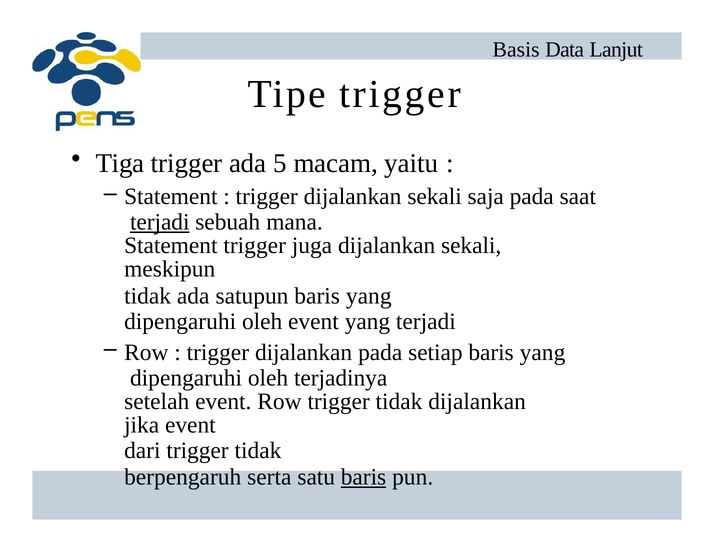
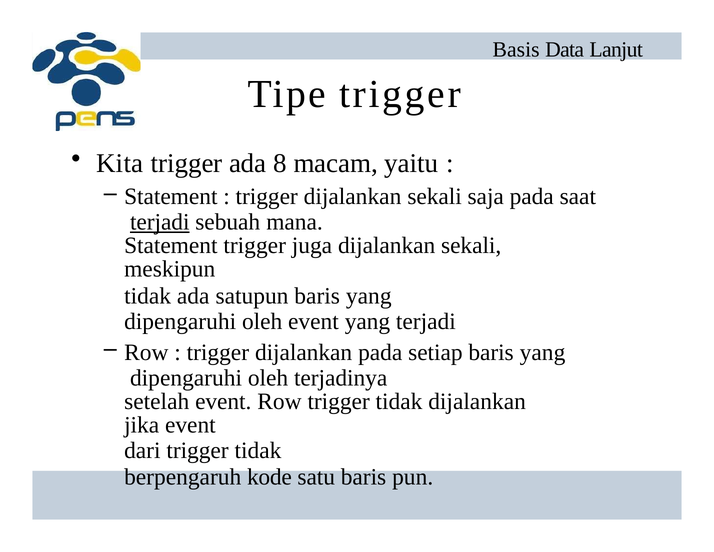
Tiga: Tiga -> Kita (120, 163)
5: 5 -> 8 (280, 163)
serta: serta -> kode (269, 477)
baris underline: present -> none (363, 477)
